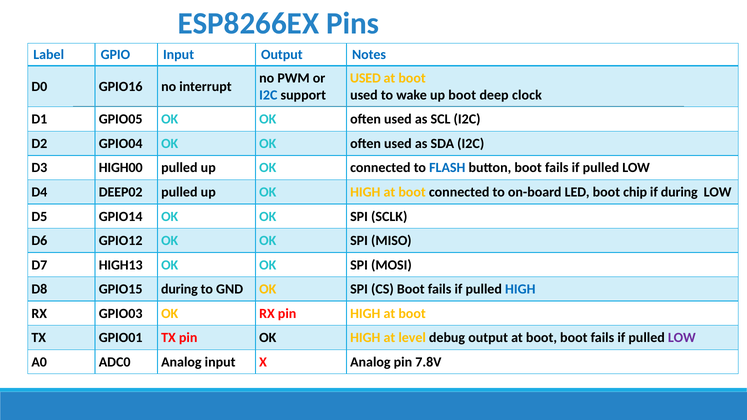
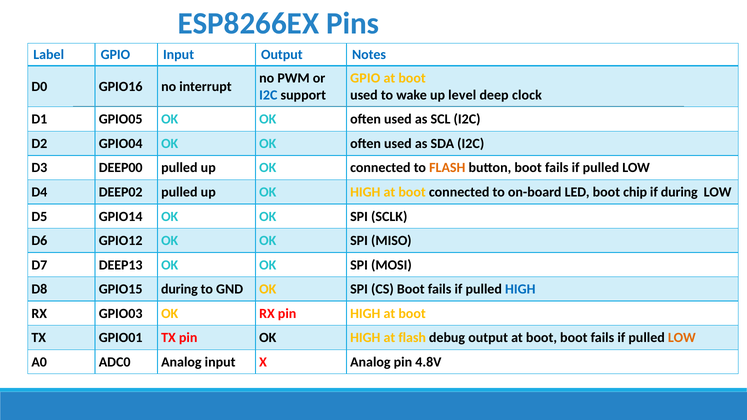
USED: USED -> GPIO (365, 78)
up boot: boot -> level (462, 95)
HIGH00: HIGH00 -> DEEP00 (121, 168)
FLASH colour: blue -> orange (447, 168)
HIGH13: HIGH13 -> DEEP13 (121, 265)
at level: level -> flash (412, 338)
LOW colour: purple -> orange (682, 338)
7.8V: 7.8V -> 4.8V (428, 362)
